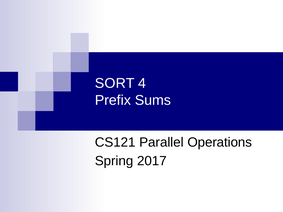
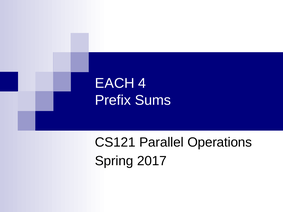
SORT: SORT -> EACH (115, 83)
